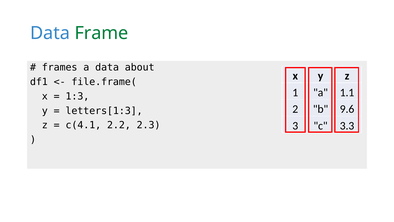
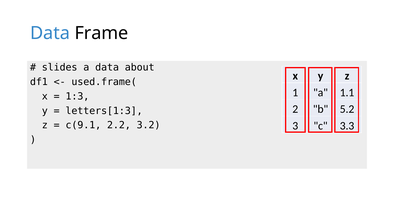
Frame colour: green -> black (102, 33)
frames: frames -> slides (60, 67)
file.frame(: file.frame( -> used.frame( (104, 82)
9.6: 9.6 -> 5.2 (347, 109)
c(4.1: c(4.1 -> c(9.1 (83, 125)
2.3: 2.3 -> 3.2 (149, 125)
